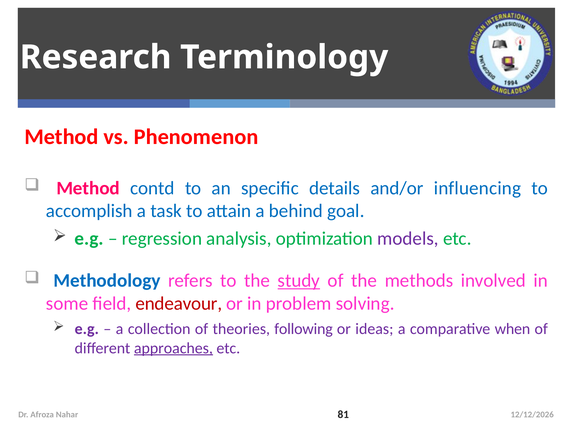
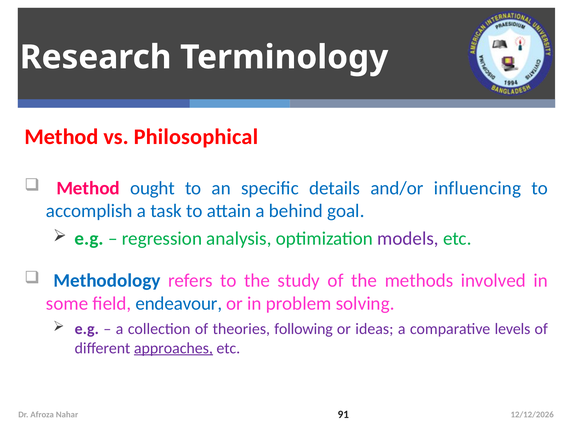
Phenomenon: Phenomenon -> Philosophical (196, 137)
contd: contd -> ought (153, 188)
study underline: present -> none (299, 281)
endeavour colour: red -> blue (179, 304)
when: when -> levels (512, 330)
81: 81 -> 91 (343, 415)
